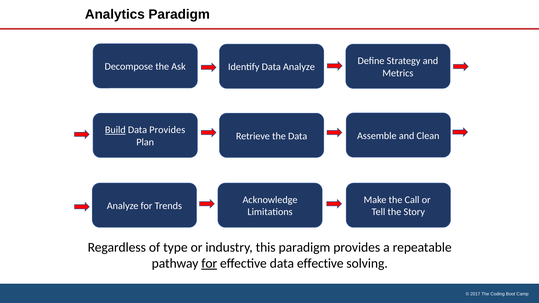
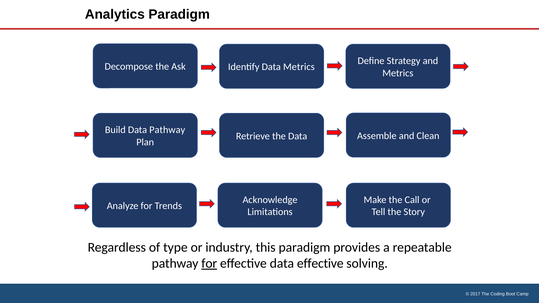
Data Analyze: Analyze -> Metrics (299, 67)
Build underline: present -> none (115, 130)
Data Provides: Provides -> Pathway (167, 130)
